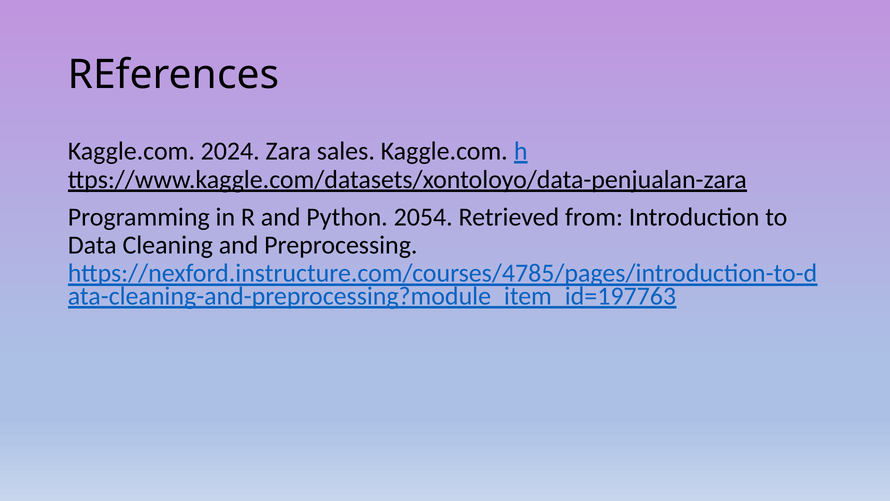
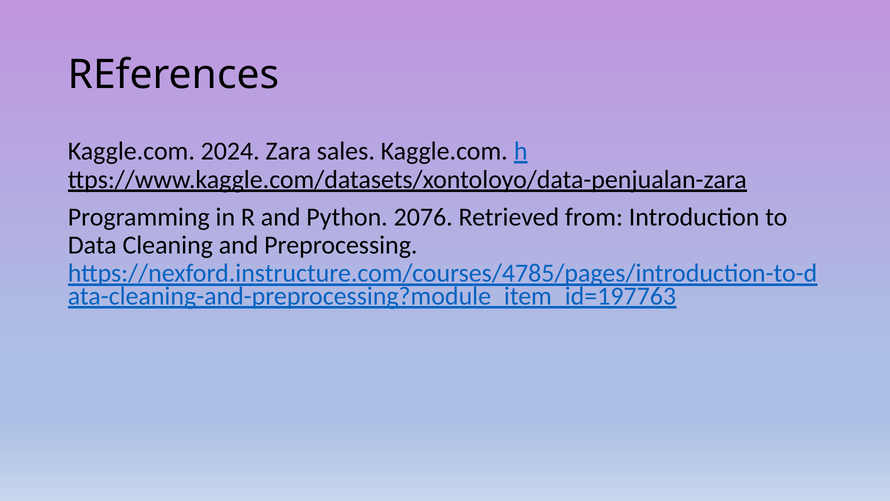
2054: 2054 -> 2076 (423, 217)
